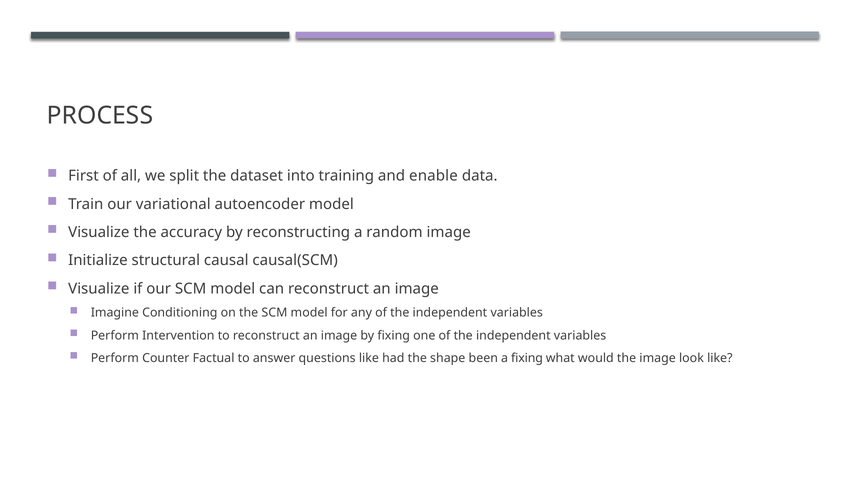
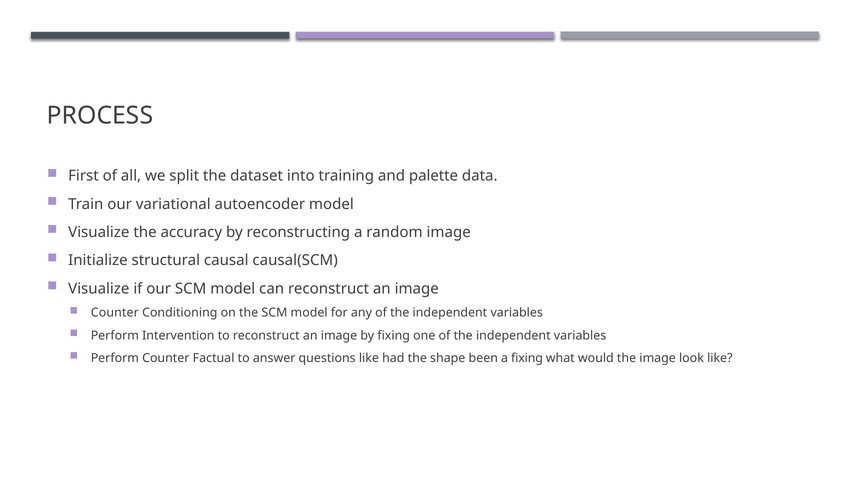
enable: enable -> palette (434, 176)
Imagine: Imagine -> Counter (115, 313)
